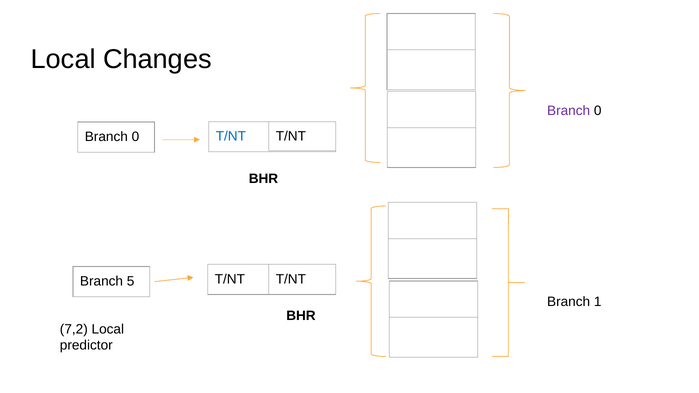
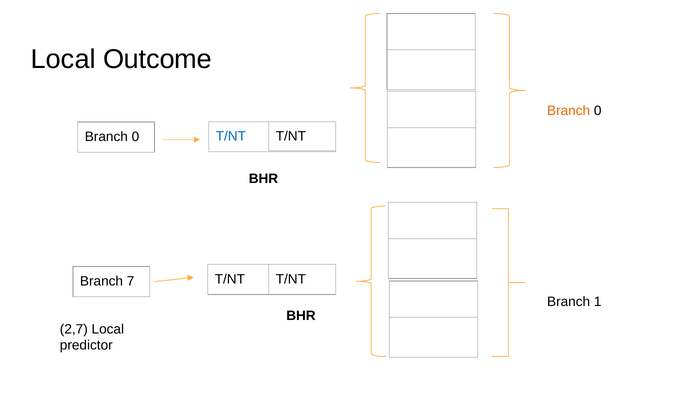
Changes: Changes -> Outcome (158, 59)
Branch colour: purple -> orange (569, 111)
5: 5 -> 7 (131, 282)
7,2: 7,2 -> 2,7 (74, 329)
